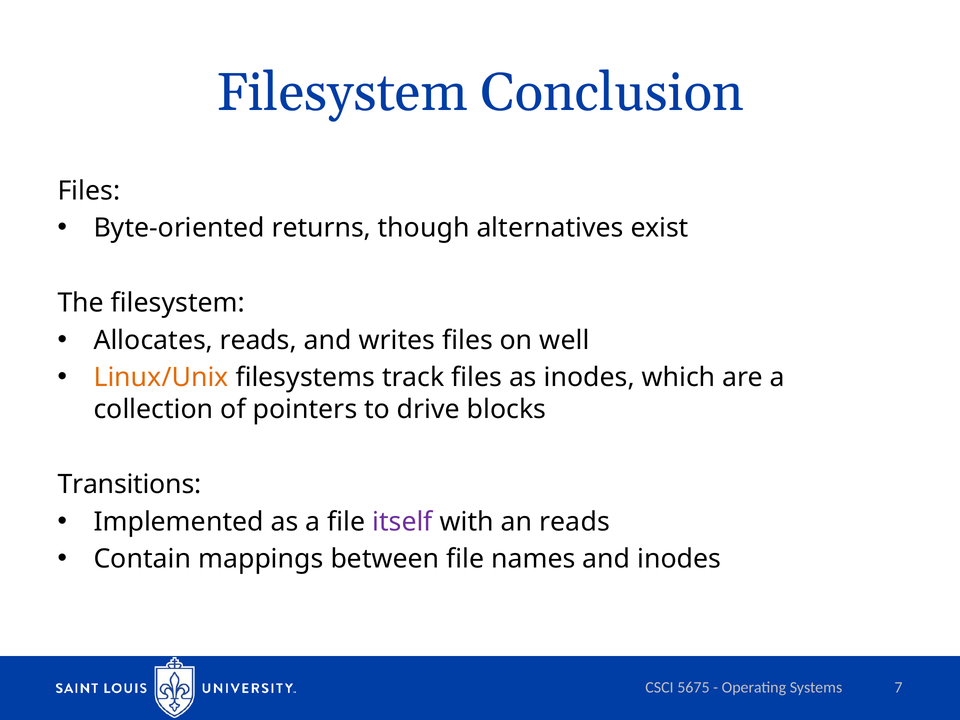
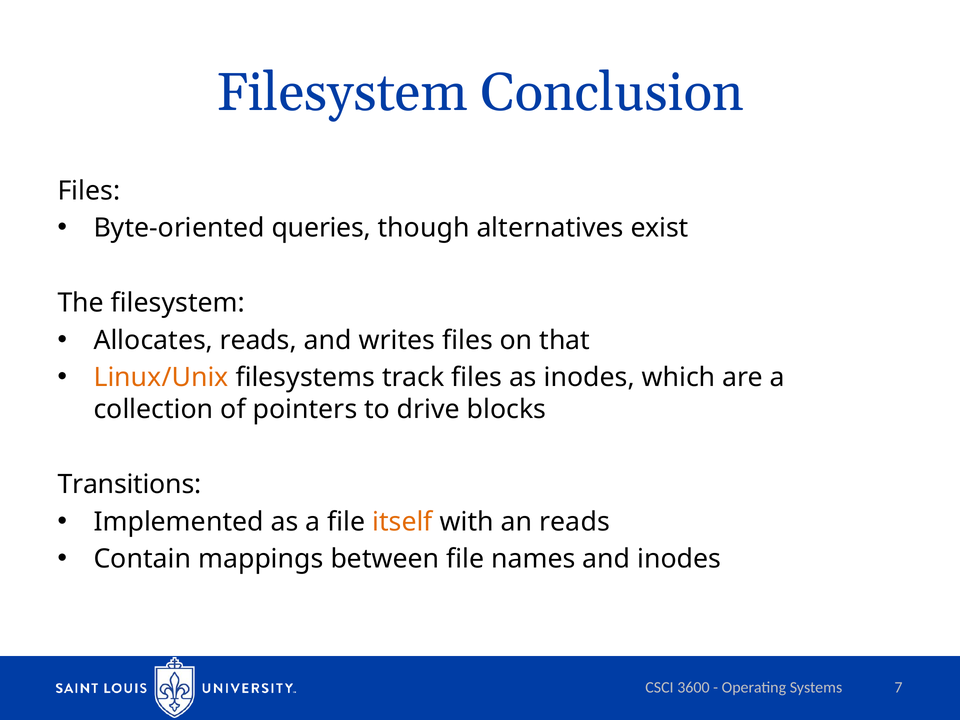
returns: returns -> queries (321, 228)
well: well -> that (565, 340)
itself colour: purple -> orange (402, 522)
5675: 5675 -> 3600 (693, 687)
